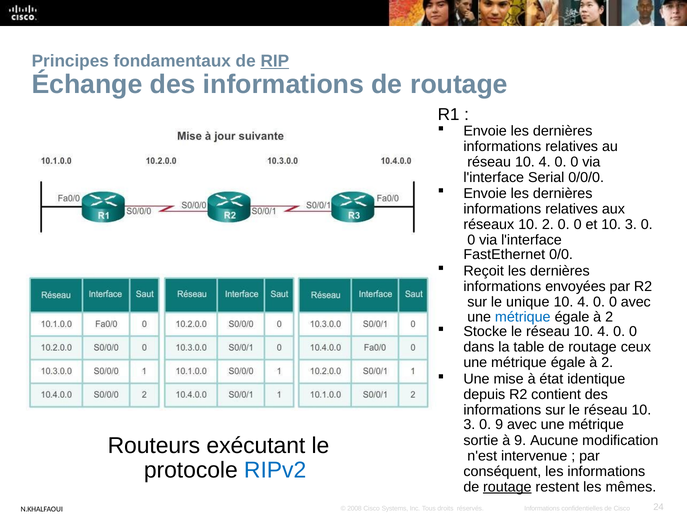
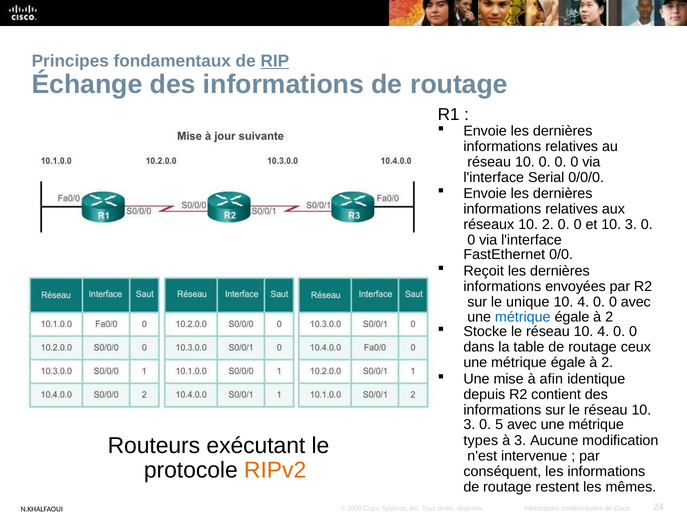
4: 4 -> 0 (545, 162)
état: état -> afin (551, 379)
0 9: 9 -> 5 (499, 425)
sortie: sortie -> types (481, 441)
à 9: 9 -> 3 (520, 441)
RIPv2 colour: blue -> orange (275, 471)
routage underline: present -> none (507, 487)
